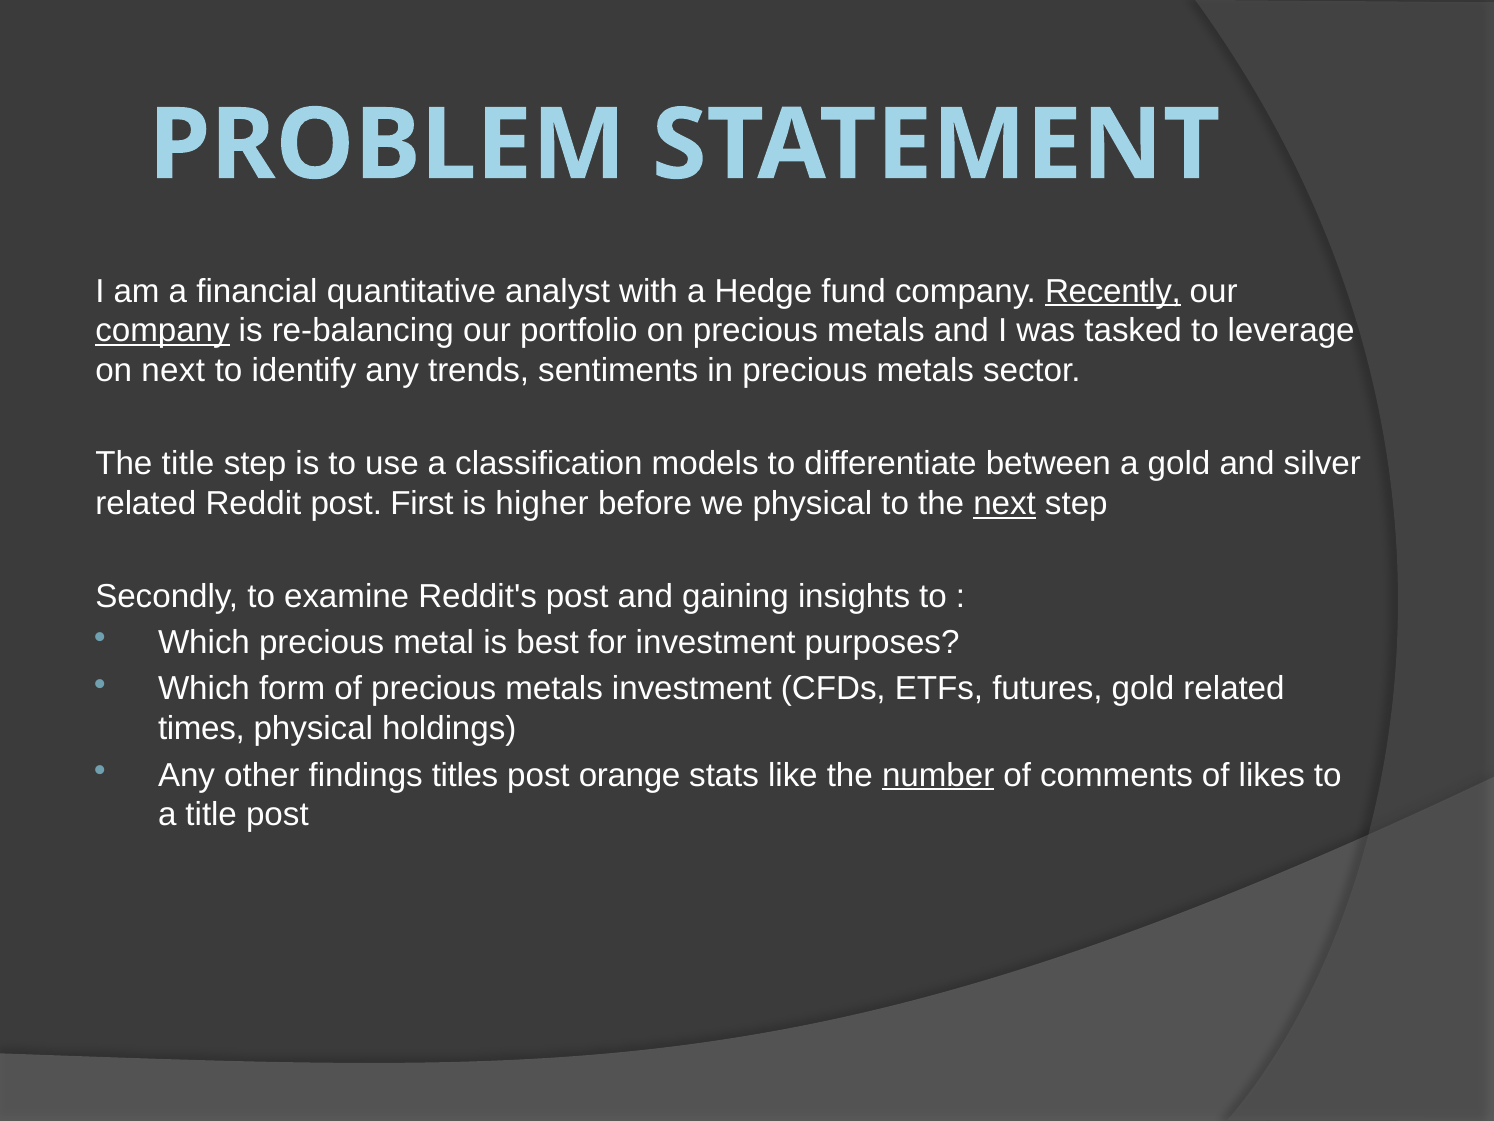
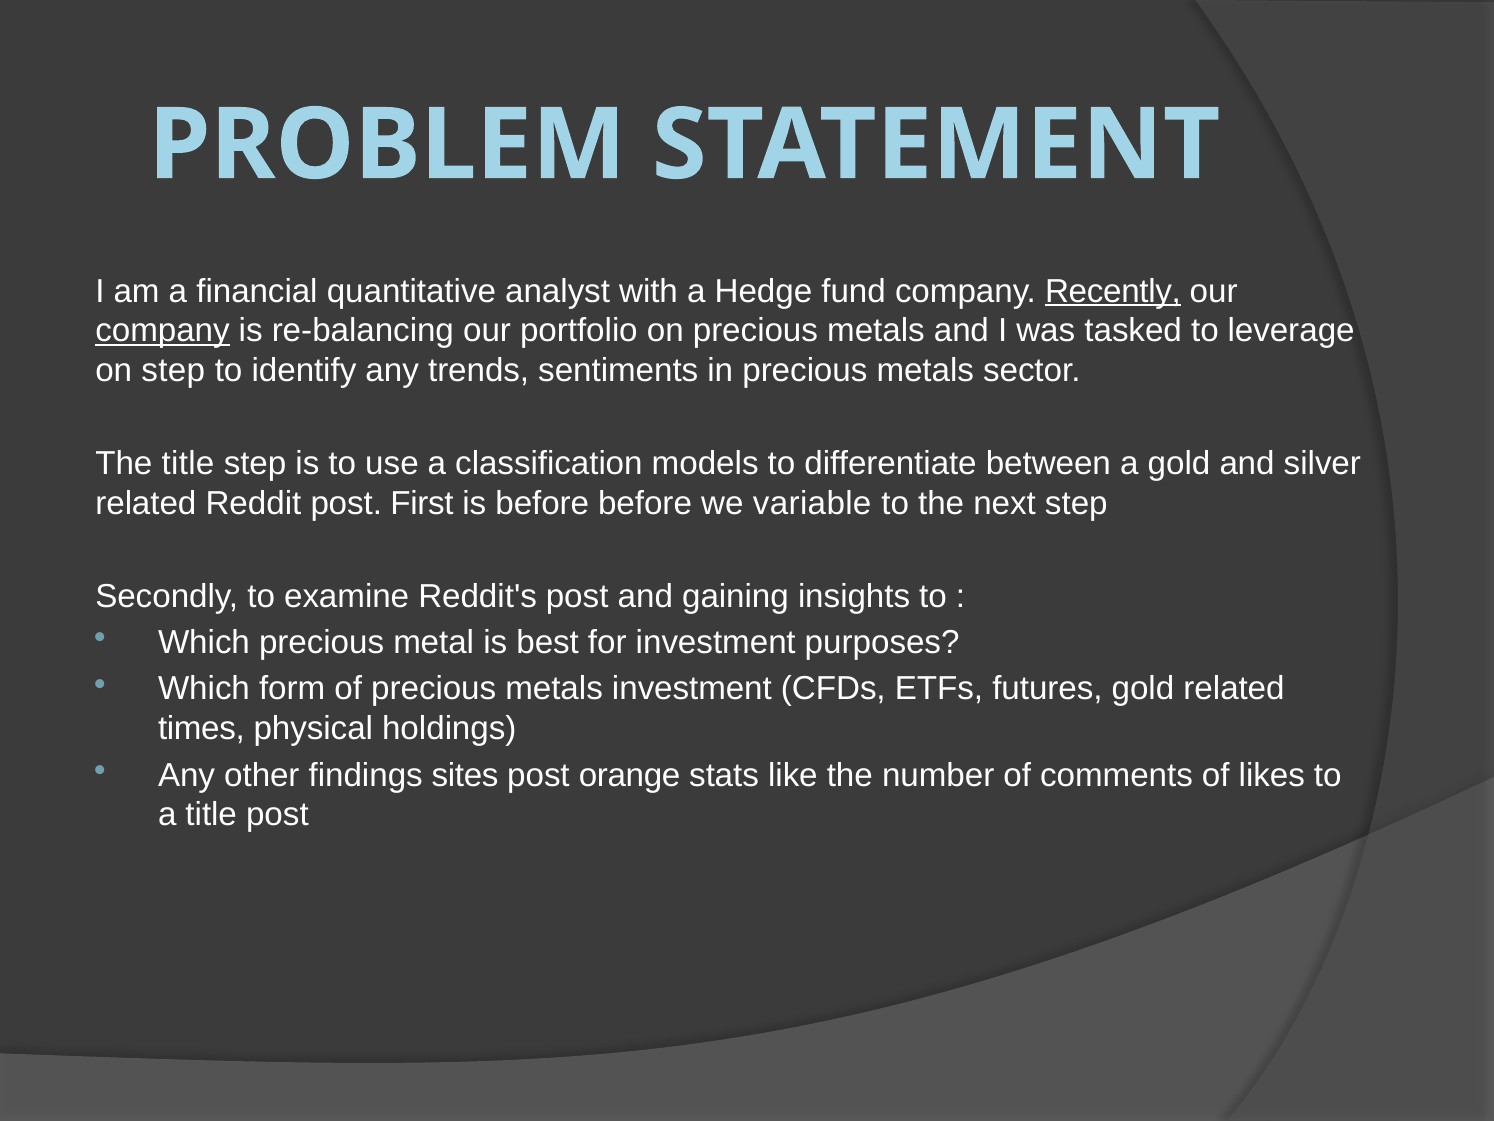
on next: next -> step (173, 370)
is higher: higher -> before (542, 503)
we physical: physical -> variable (812, 503)
next underline: present -> none (1005, 503)
titles: titles -> sites (465, 775)
number underline: present -> none (938, 775)
